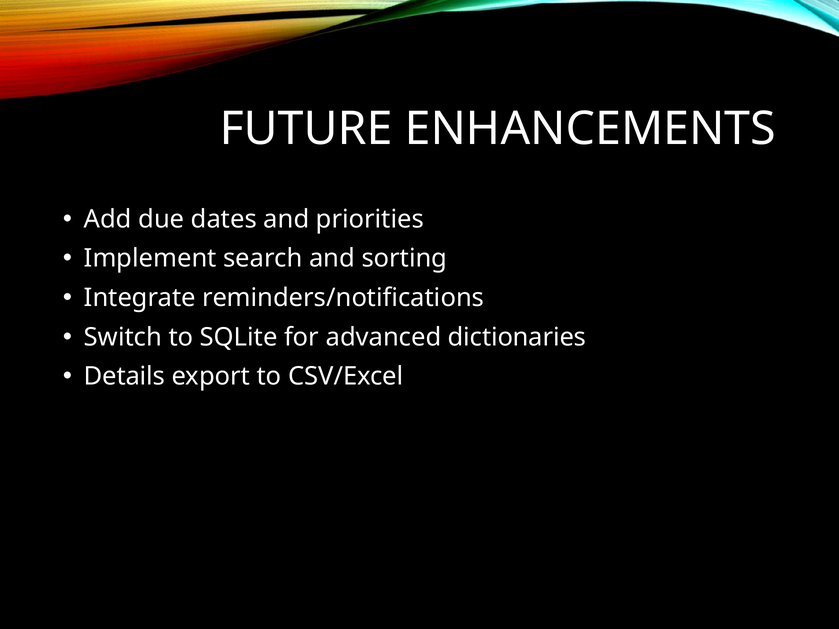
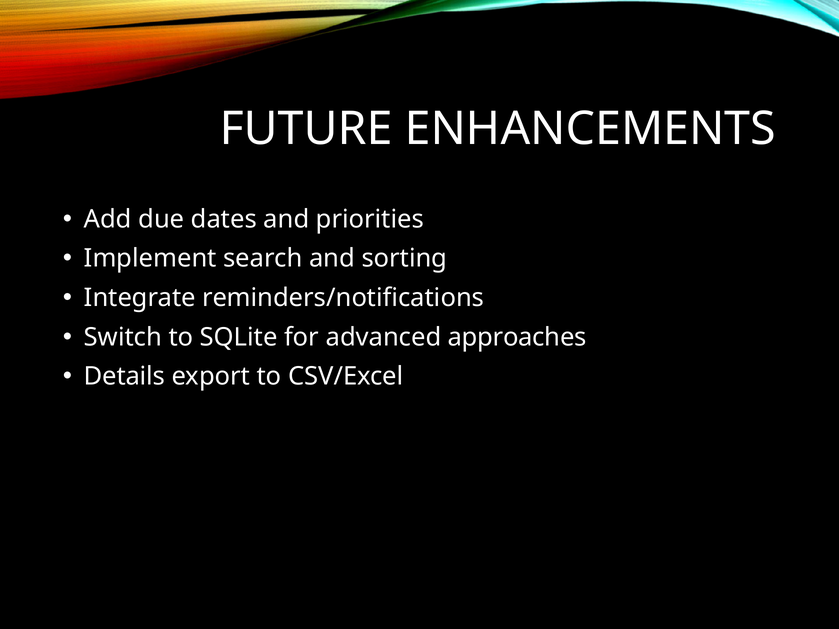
dictionaries: dictionaries -> approaches (517, 337)
